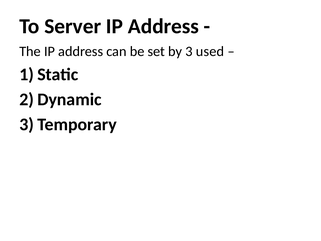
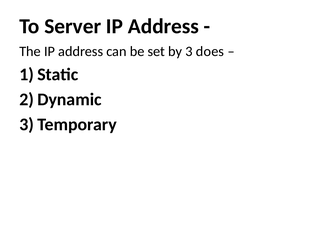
used: used -> does (210, 51)
